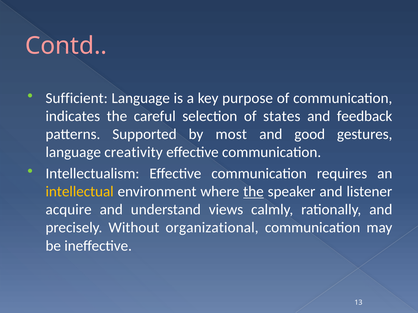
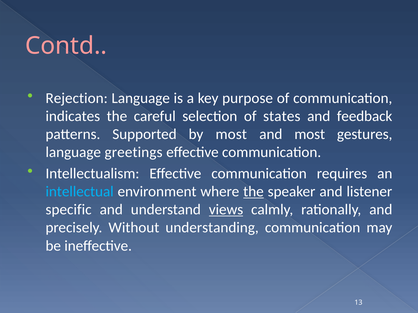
Sufficient: Sufficient -> Rejection (77, 98)
and good: good -> most (310, 134)
creativity: creativity -> greetings (134, 153)
intellectual colour: yellow -> light blue (80, 192)
acquire: acquire -> specific (69, 210)
views underline: none -> present (226, 210)
organizational: organizational -> understanding (212, 228)
